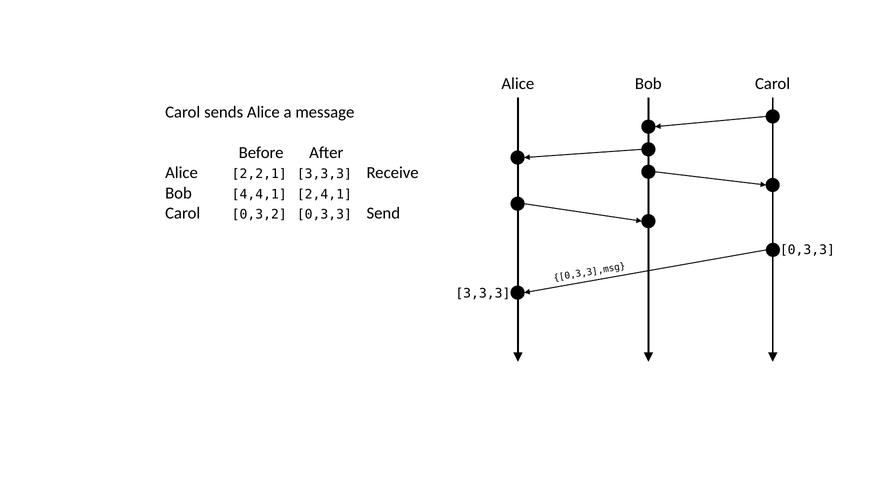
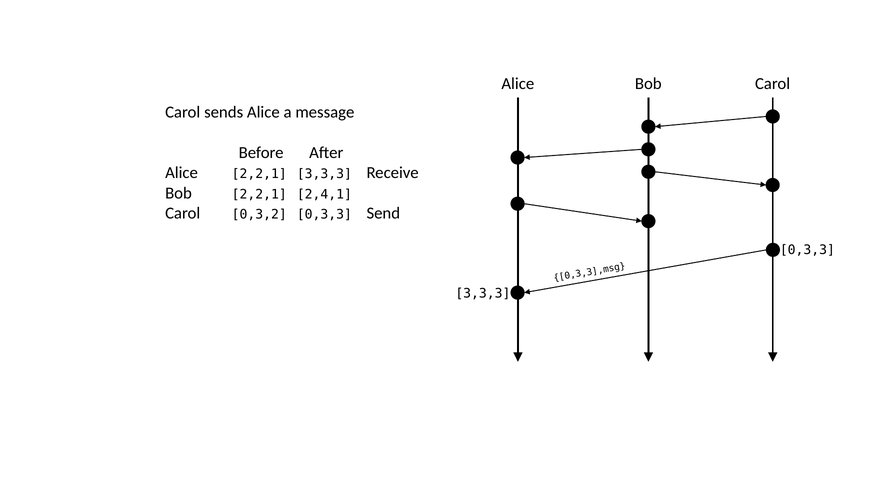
Bob 4,4,1: 4,4,1 -> 2,2,1 (259, 194)
